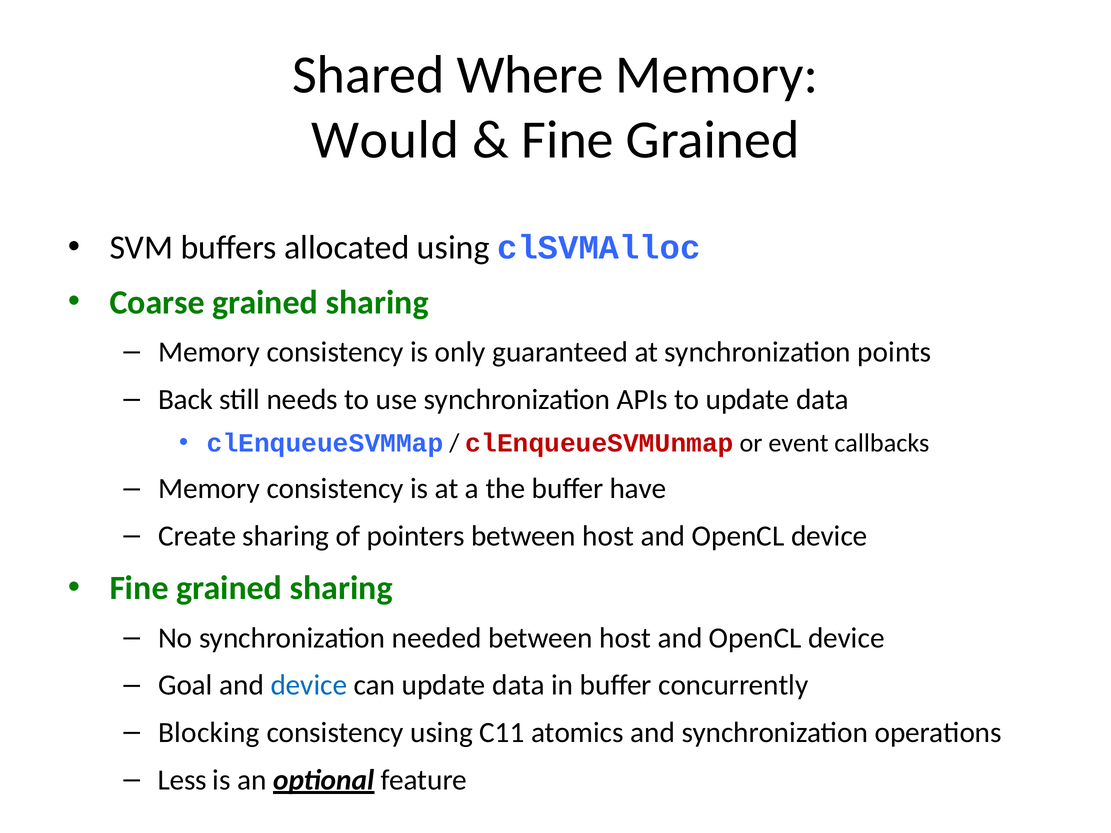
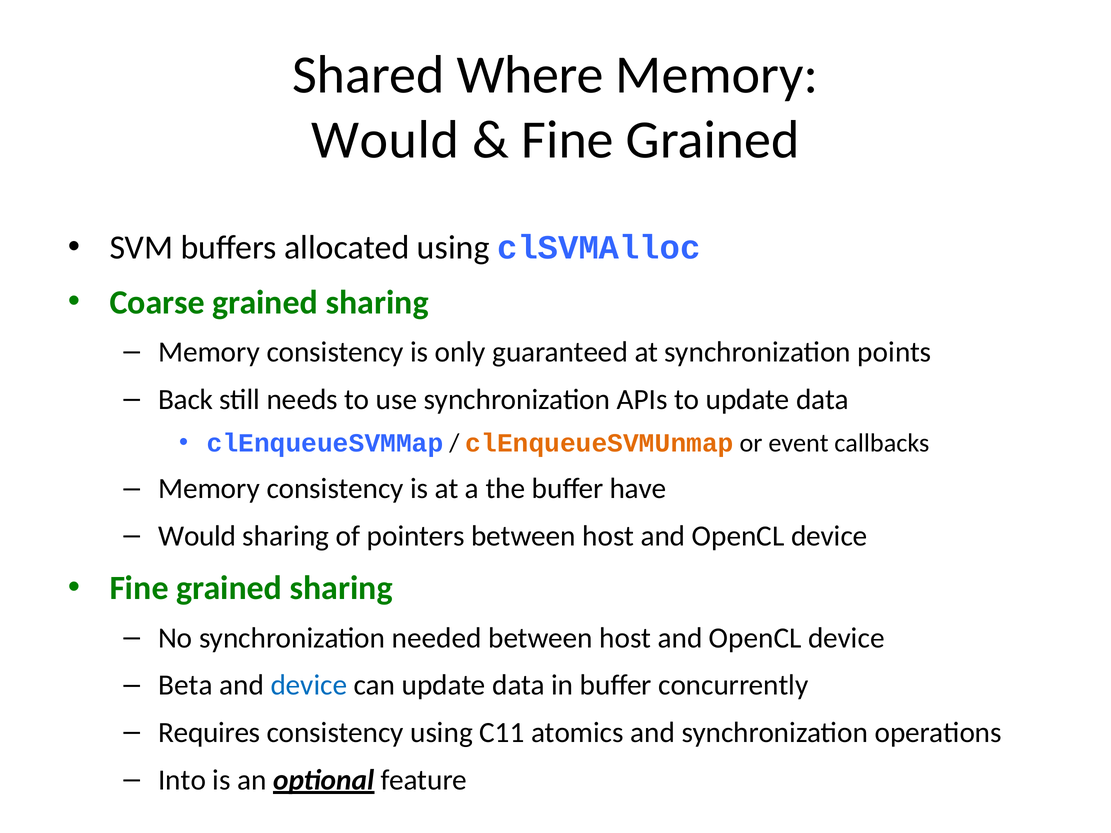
clEnqueueSVMUnmap colour: red -> orange (600, 443)
Create: Create -> Would (197, 536)
Goal: Goal -> Beta (185, 686)
Blocking: Blocking -> Requires (209, 733)
Less: Less -> Into (182, 780)
